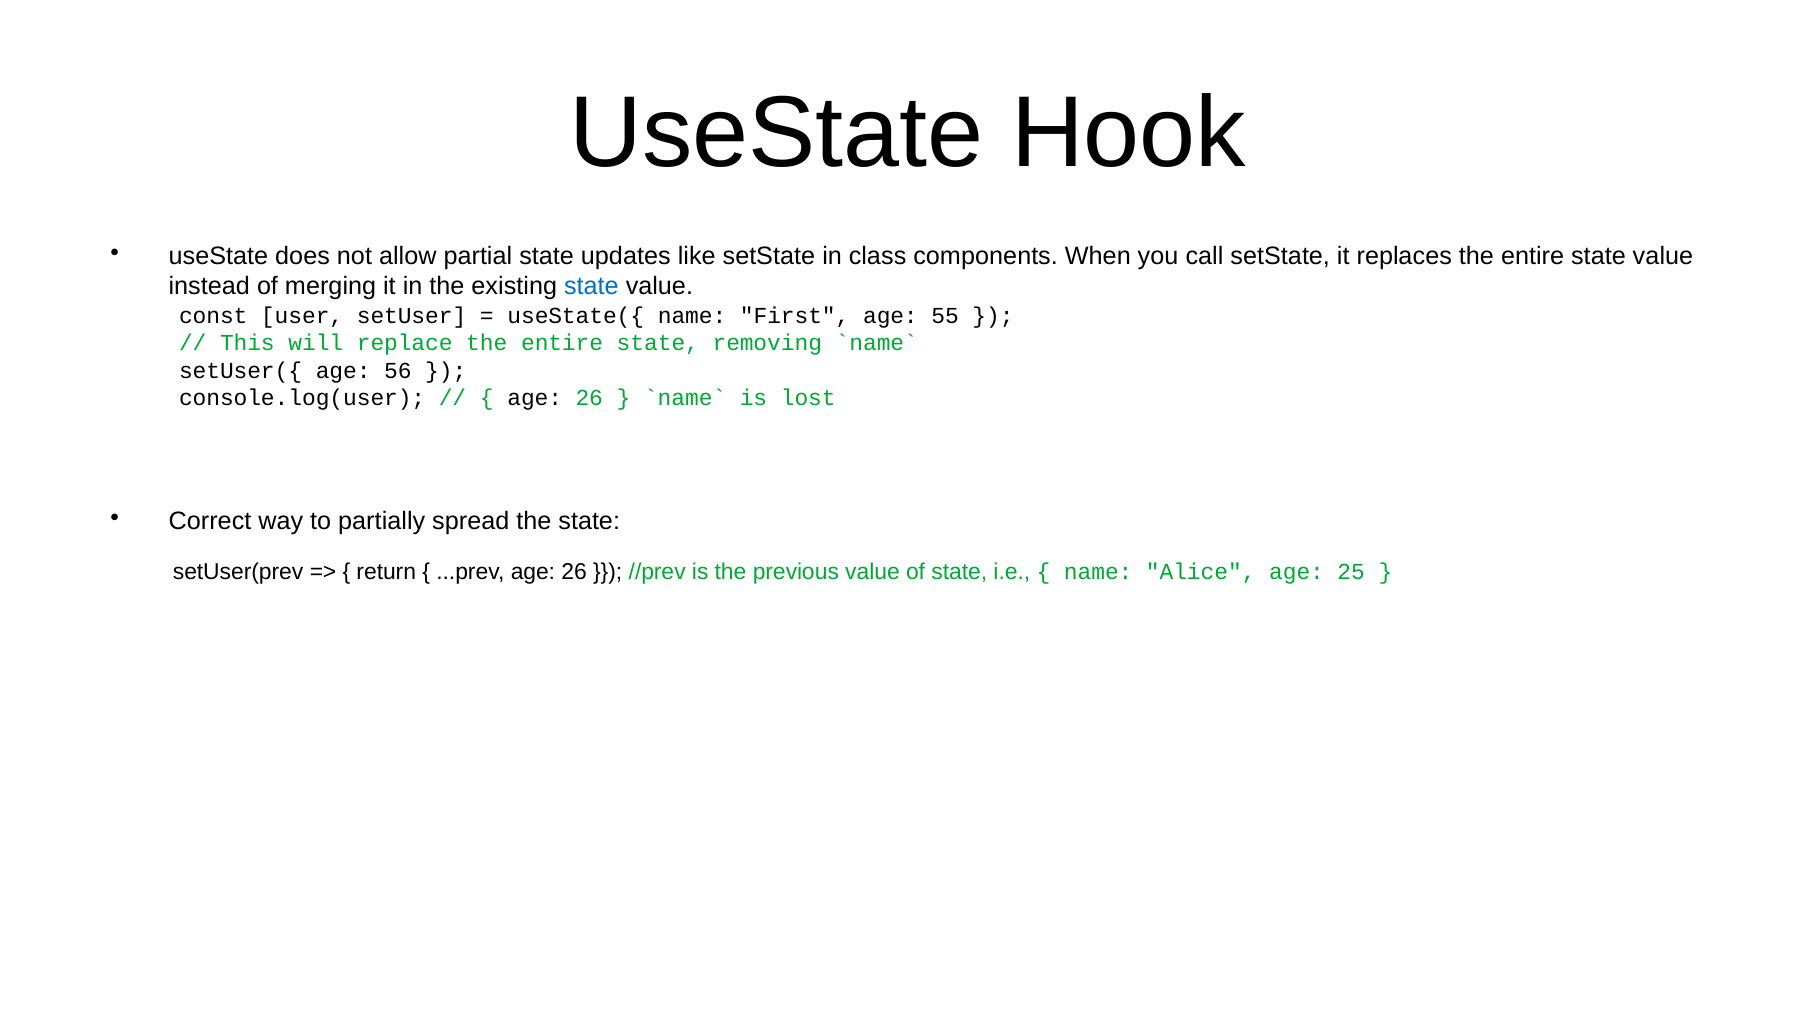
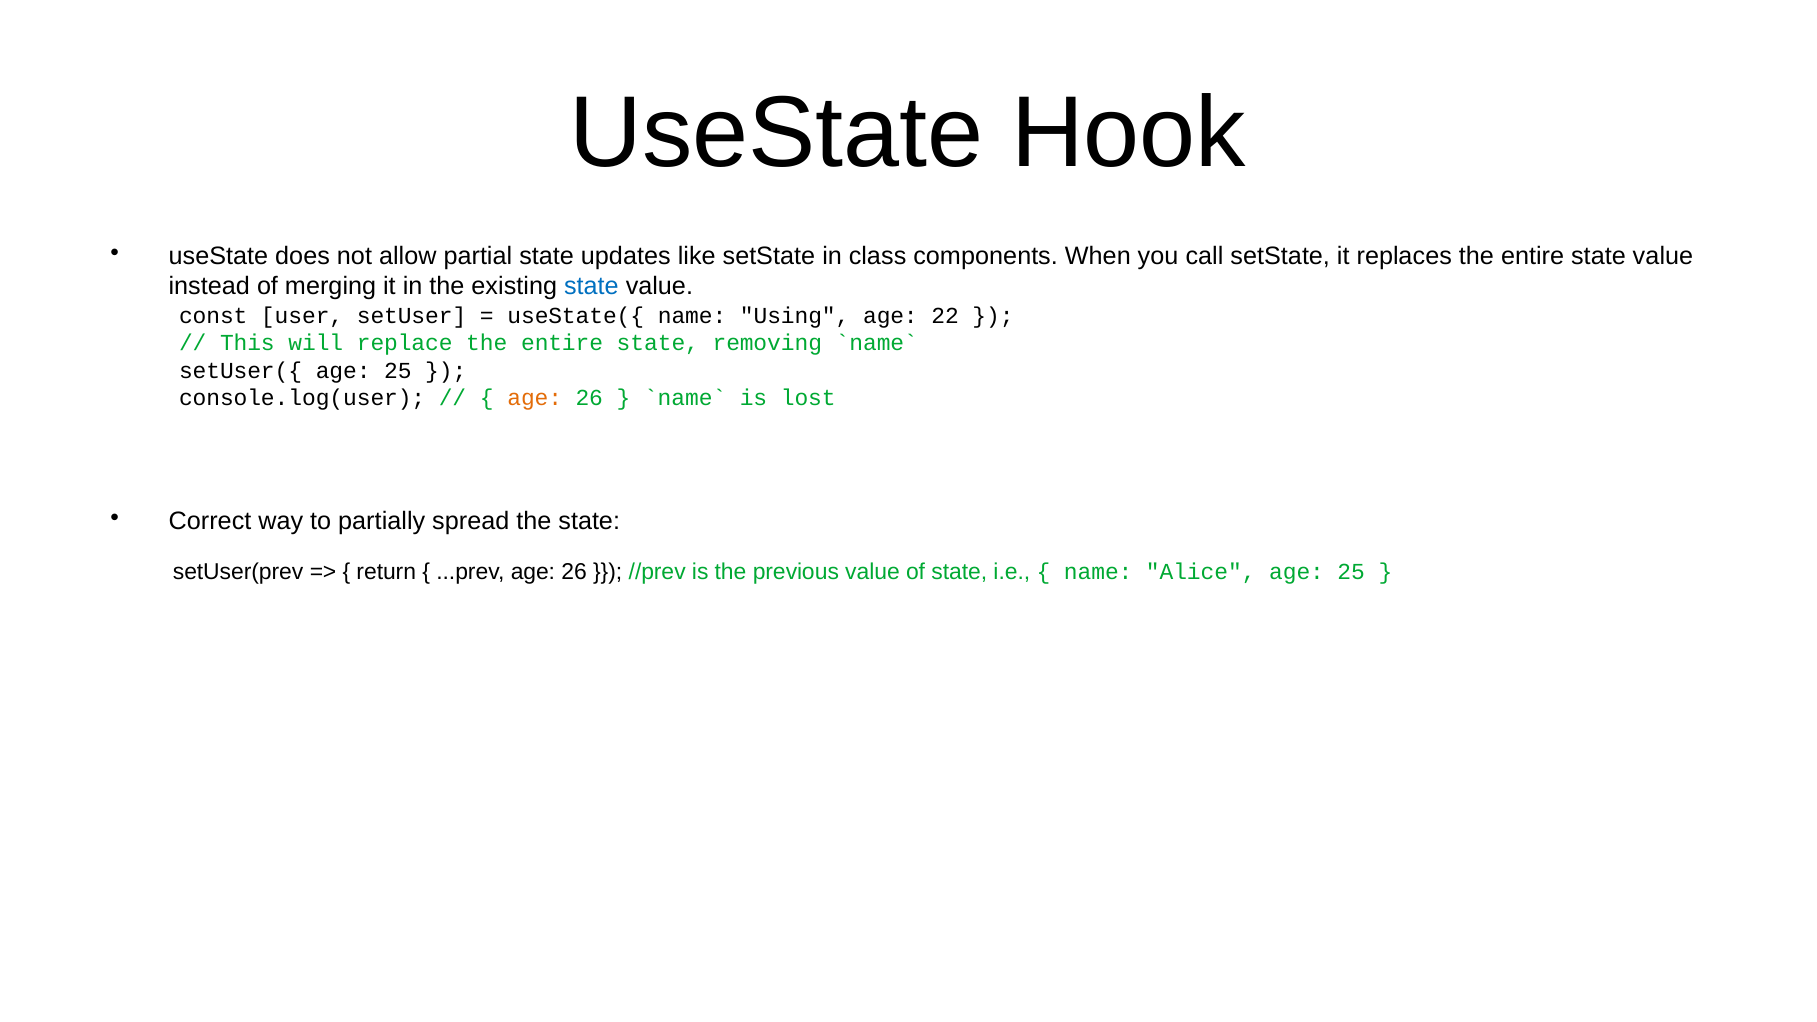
First: First -> Using (795, 316)
55: 55 -> 22 (945, 316)
setUser({ age 56: 56 -> 25 (398, 371)
age colour: black -> orange (535, 398)
